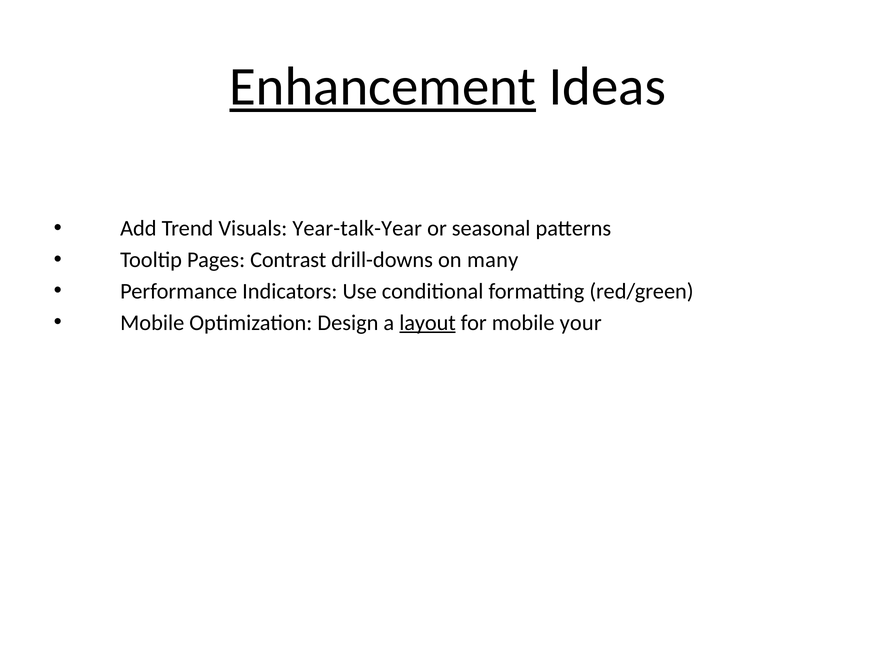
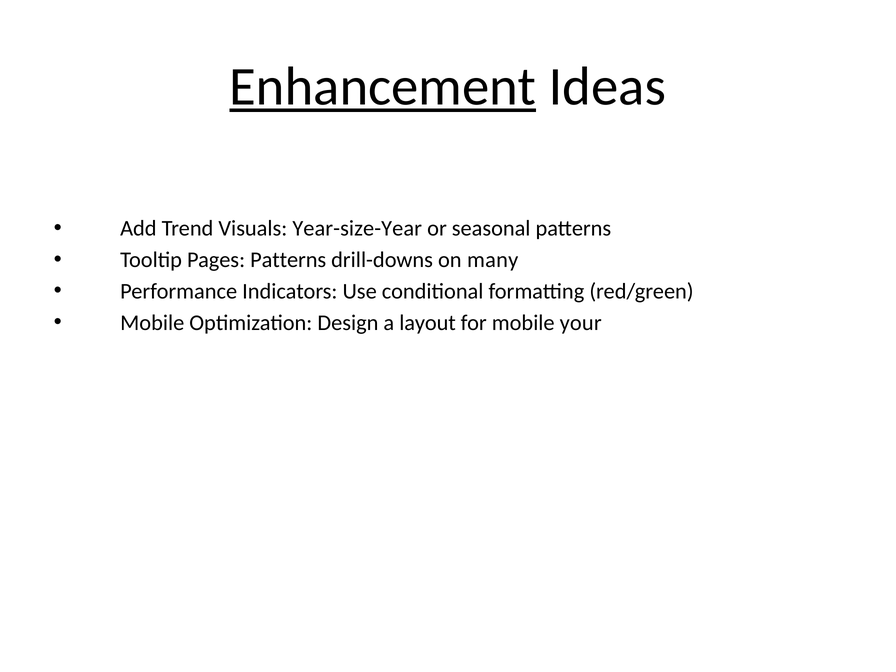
Year-talk-Year: Year-talk-Year -> Year-size-Year (357, 229)
Pages Contrast: Contrast -> Patterns (288, 260)
layout underline: present -> none (428, 323)
